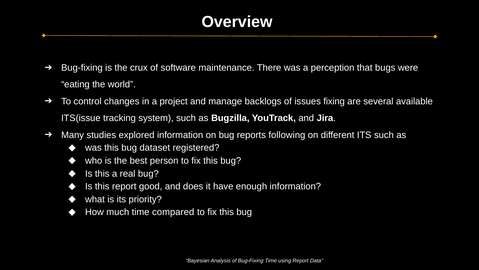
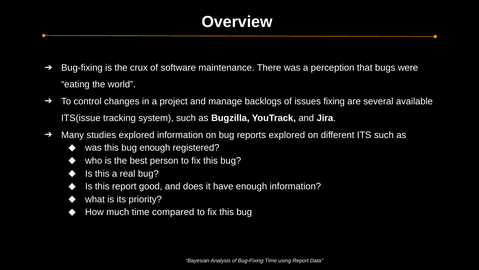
reports following: following -> explored (287, 135)
bug dataset: dataset -> enough (155, 148)
